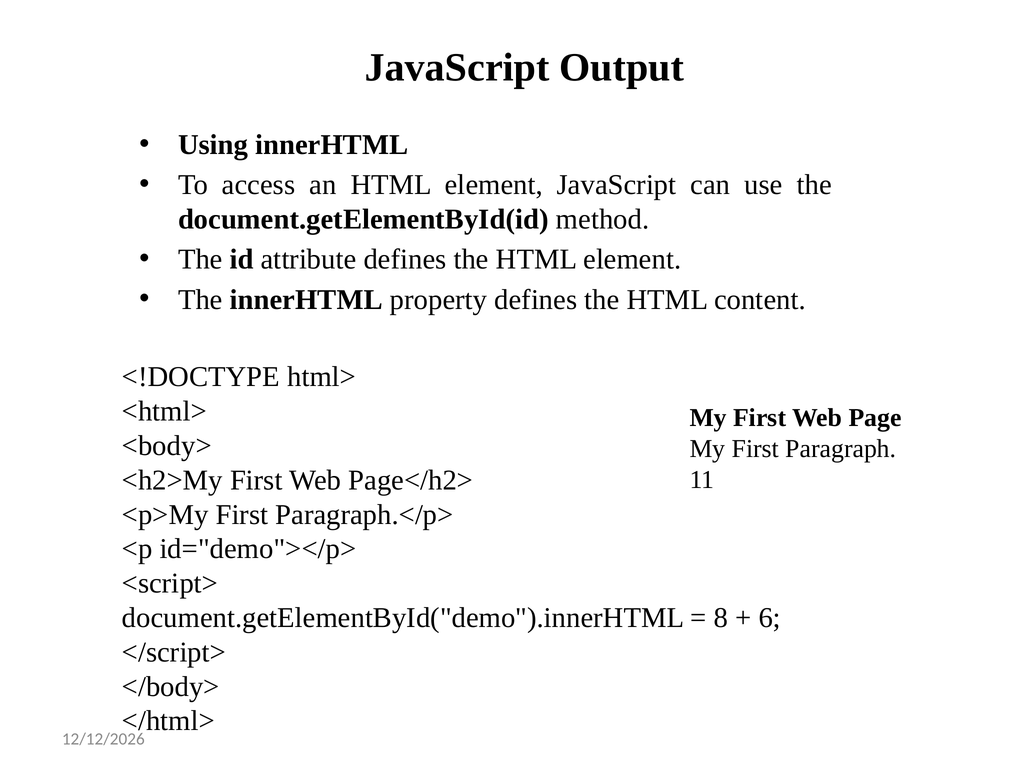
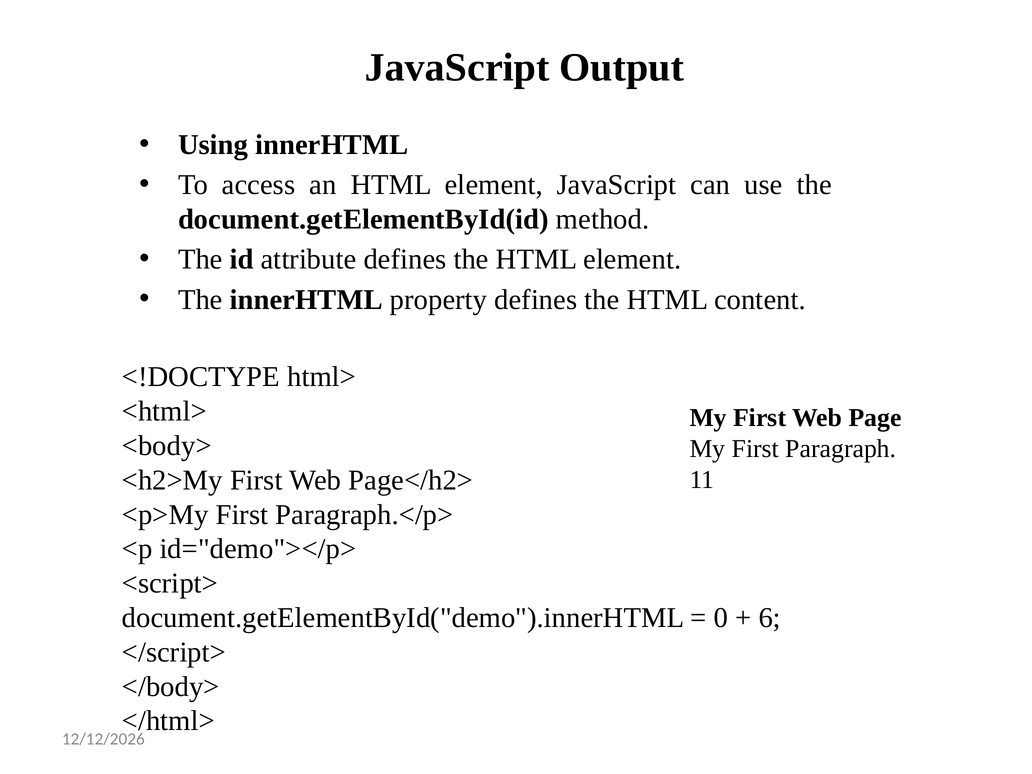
8: 8 -> 0 (721, 618)
